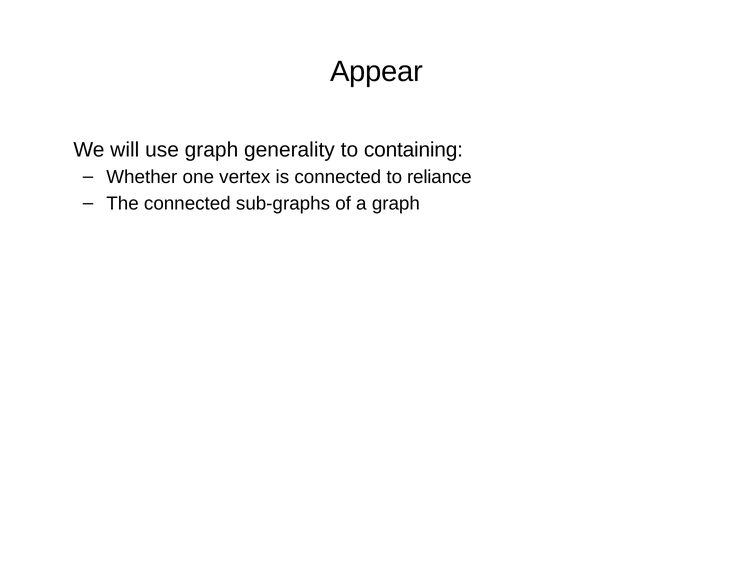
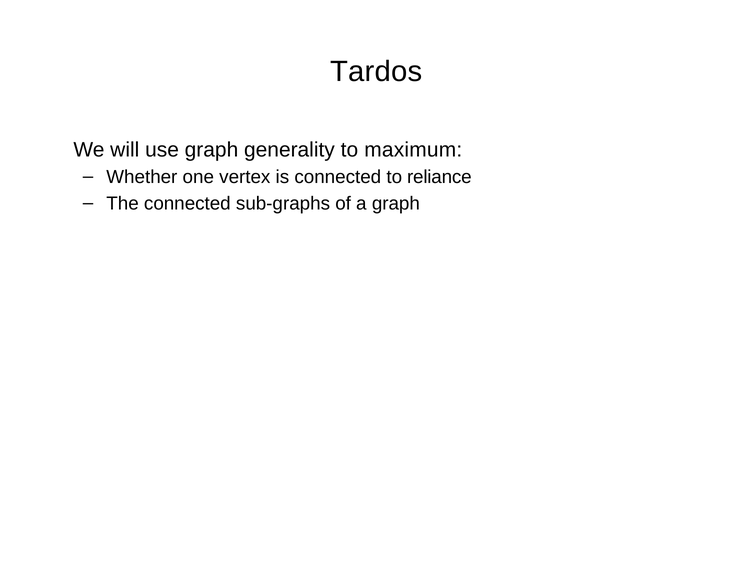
Appear: Appear -> Tardos (376, 72)
containing: containing -> maximum (413, 150)
